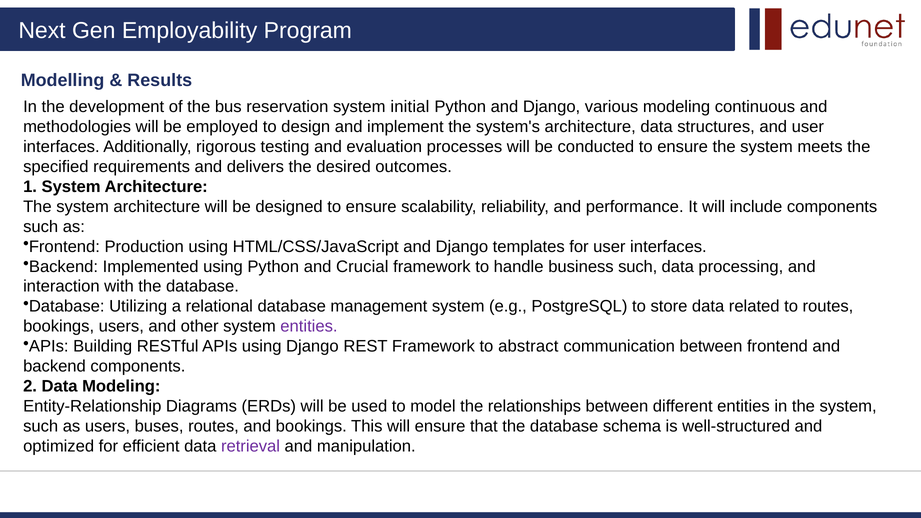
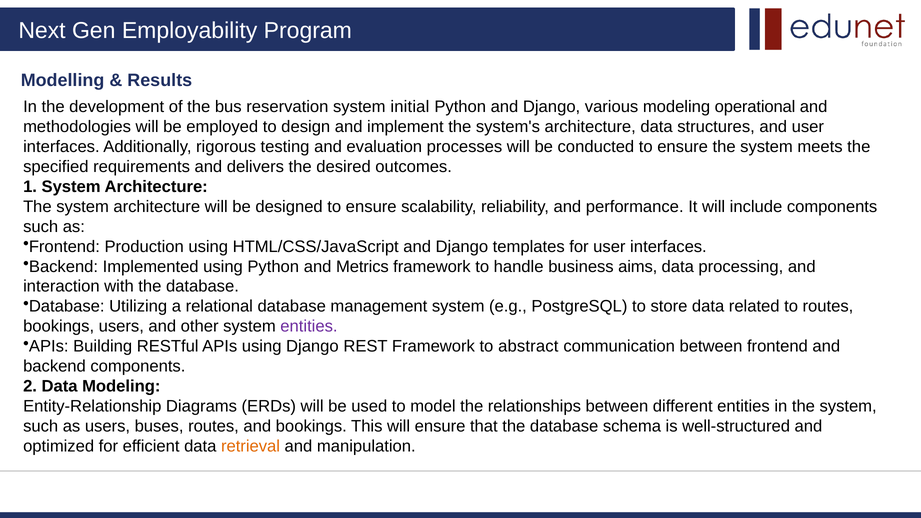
continuous: continuous -> operational (755, 107)
Crucial: Crucial -> Metrics (362, 267)
business such: such -> aims (638, 267)
retrieval colour: purple -> orange (251, 446)
